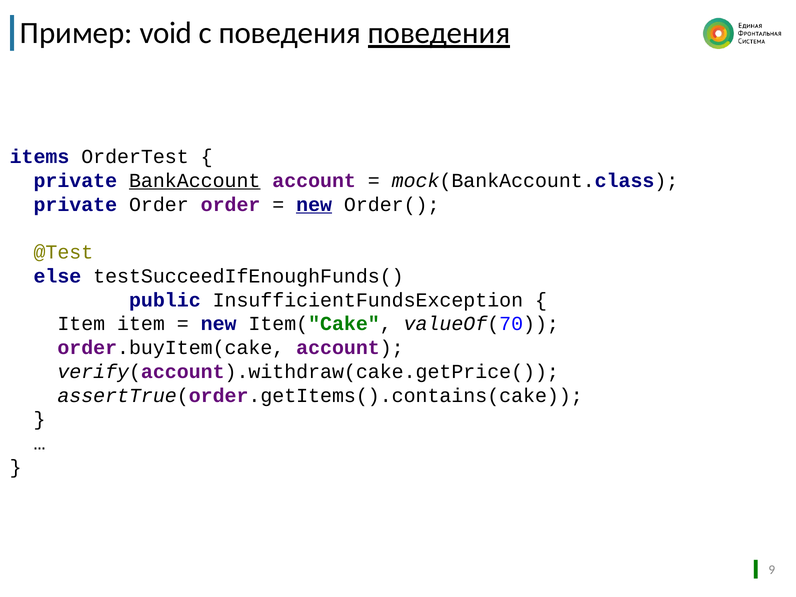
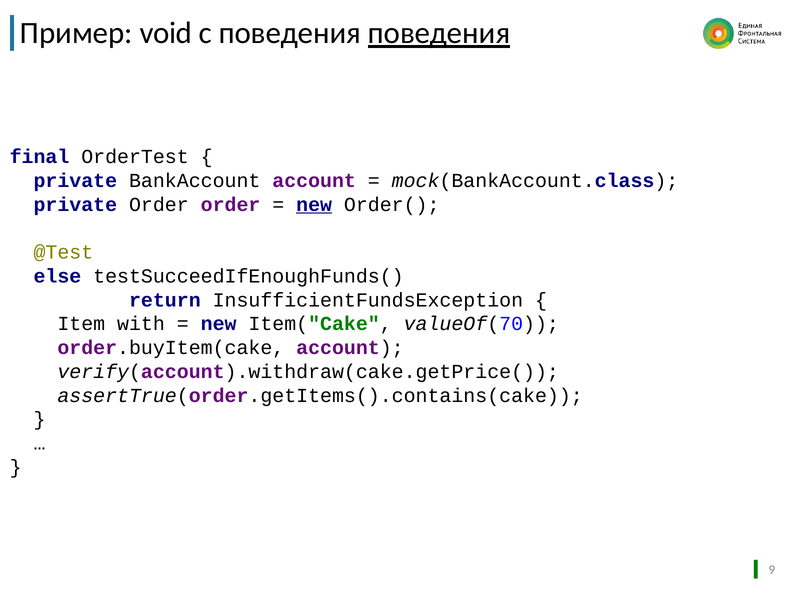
items: items -> final (40, 157)
BankAccount underline: present -> none (195, 181)
public: public -> return (165, 300)
Item item: item -> with (141, 324)
